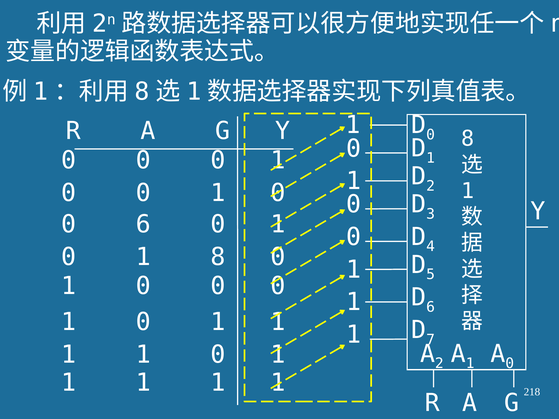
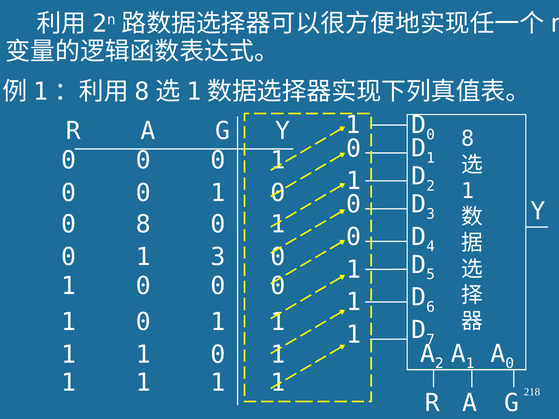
0 6: 6 -> 8 (143, 224)
1 8: 8 -> 3 (218, 257)
